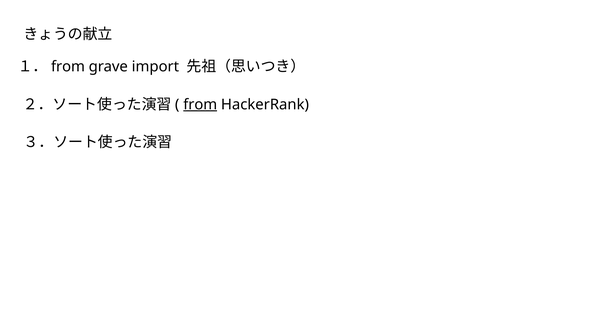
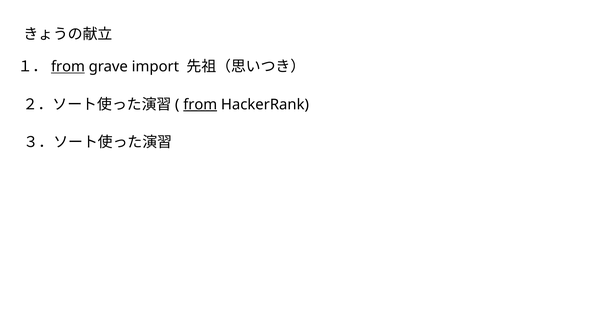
from underline: none -> present (68, 67)
